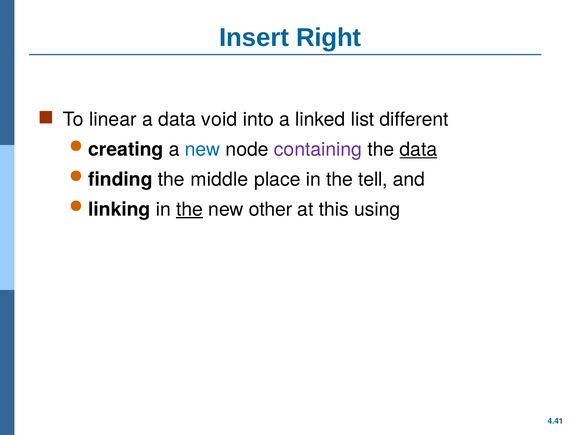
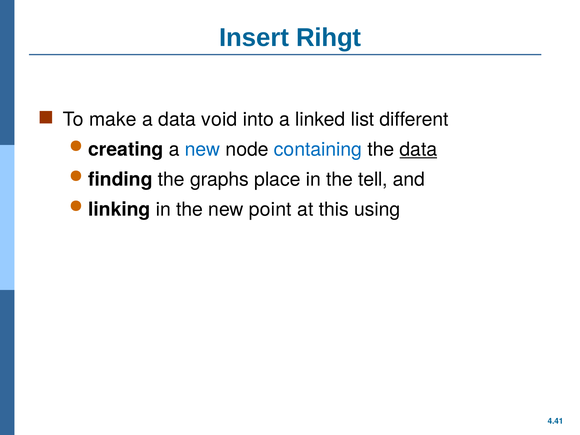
Right: Right -> Rihgt (329, 38)
linear: linear -> make (113, 119)
containing colour: purple -> blue (318, 149)
middle: middle -> graphs (220, 179)
the underline: present -> none (190, 209)
other: other -> point (270, 209)
